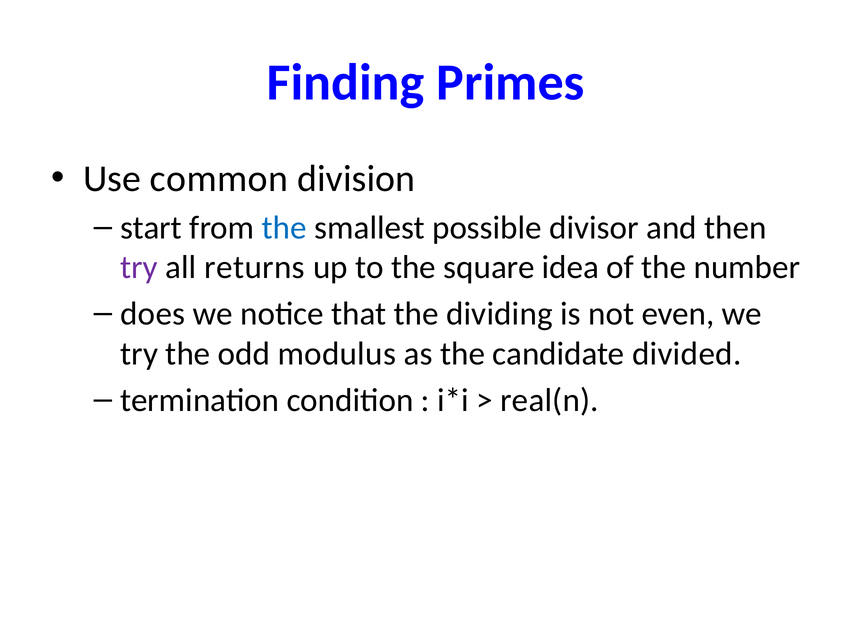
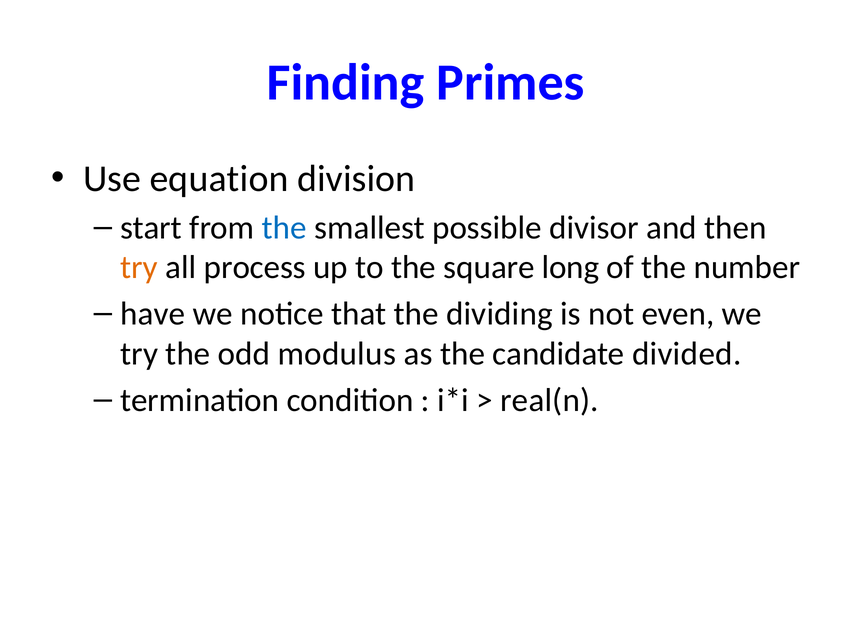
common: common -> equation (219, 179)
try colour: purple -> orange (139, 267)
returns: returns -> process (255, 267)
idea: idea -> long (571, 267)
does: does -> have (153, 314)
